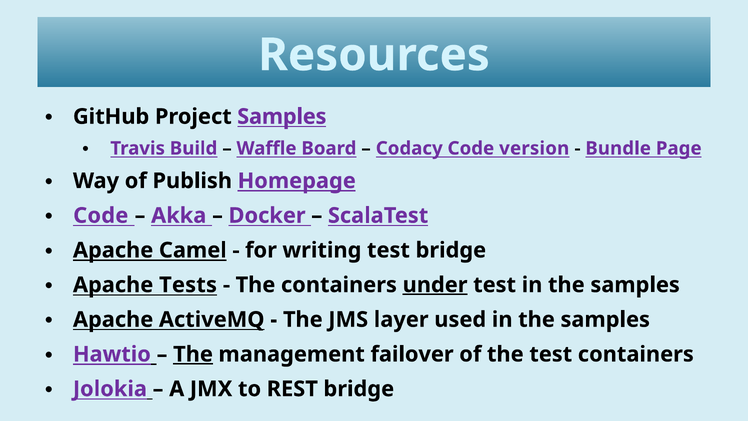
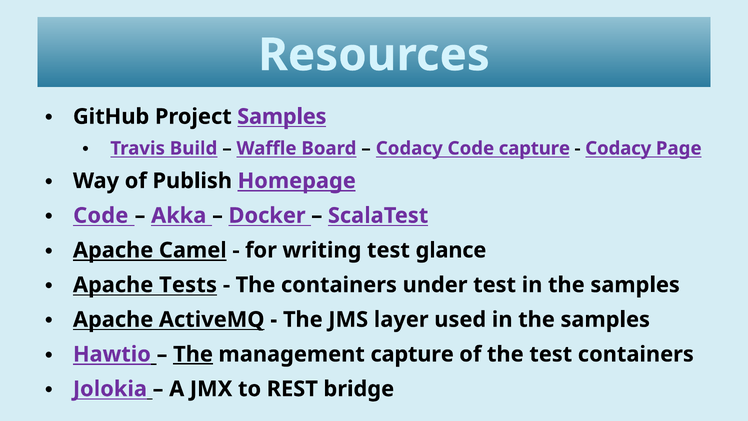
Code version: version -> capture (534, 148)
Bundle: Bundle -> Codacy (618, 148)
test bridge: bridge -> glance (451, 250)
under underline: present -> none (435, 285)
management failover: failover -> capture (412, 354)
